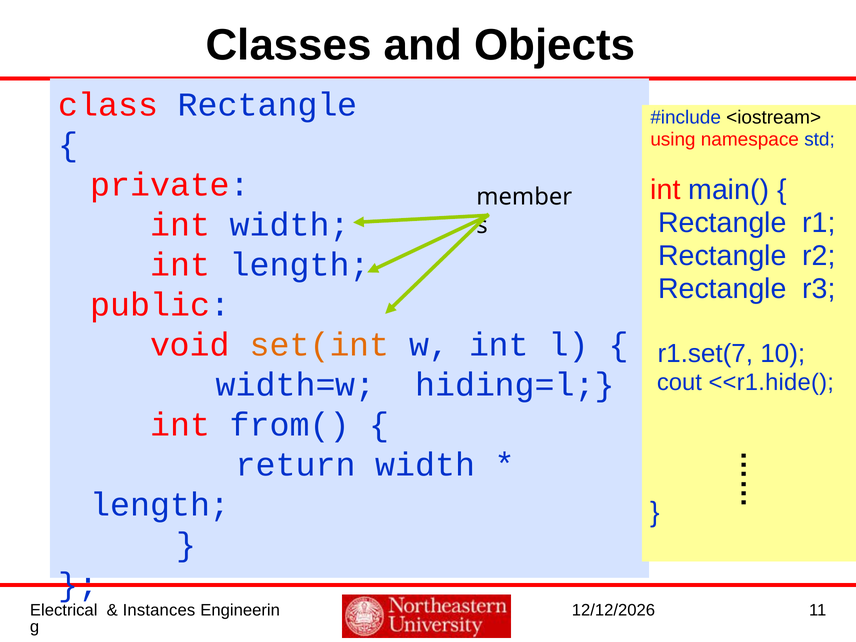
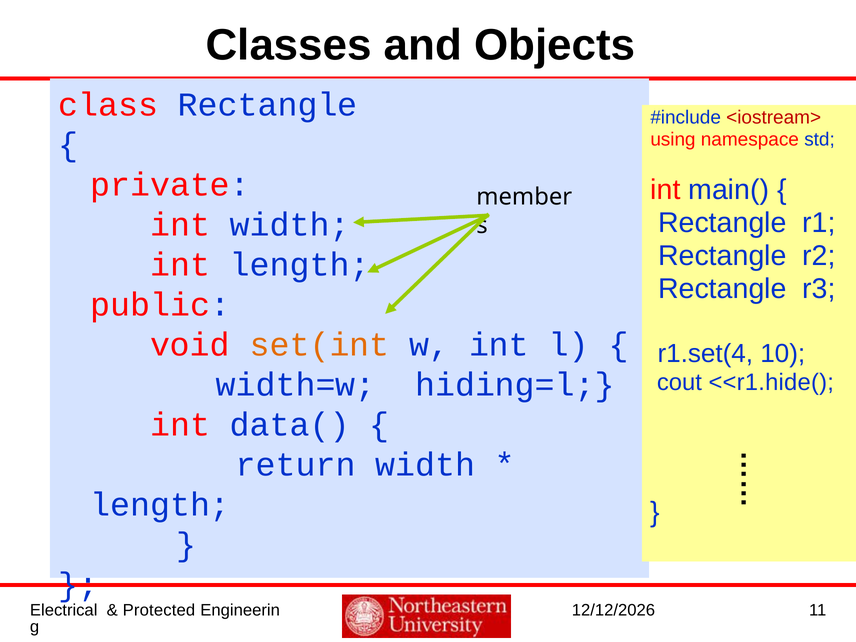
<iostream> colour: black -> red (774, 117)
r1.set(7: r1.set(7 -> r1.set(4 (705, 354)
from(: from( -> data( (290, 425)
Instances: Instances -> Protected (159, 610)
